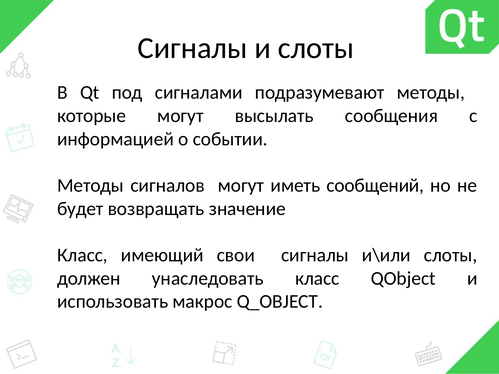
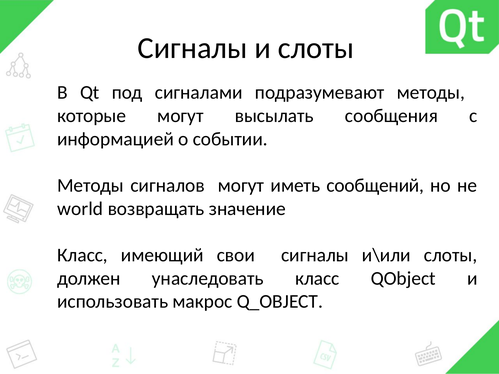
будет: будет -> world (80, 209)
